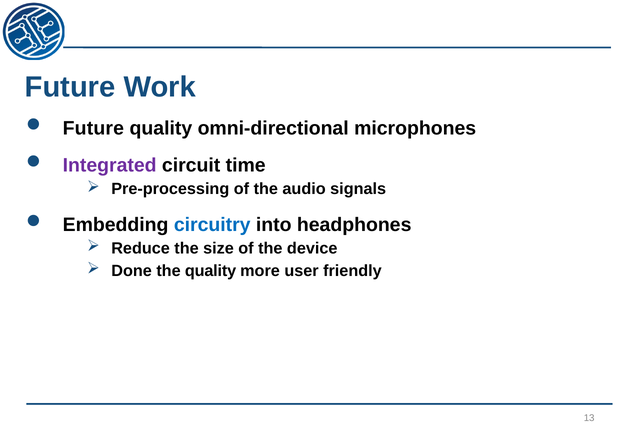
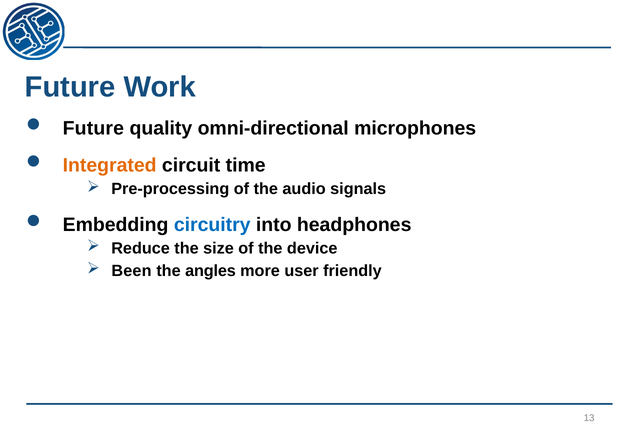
Integrated colour: purple -> orange (110, 165)
Done: Done -> Been (131, 271)
the quality: quality -> angles (211, 271)
